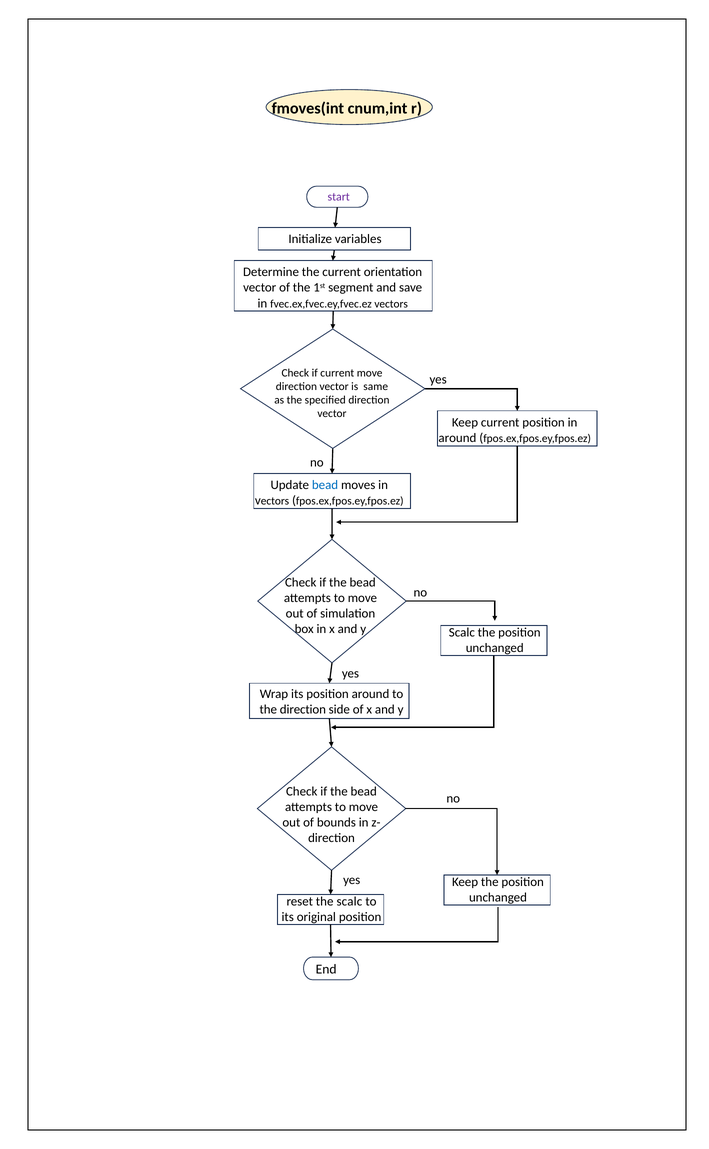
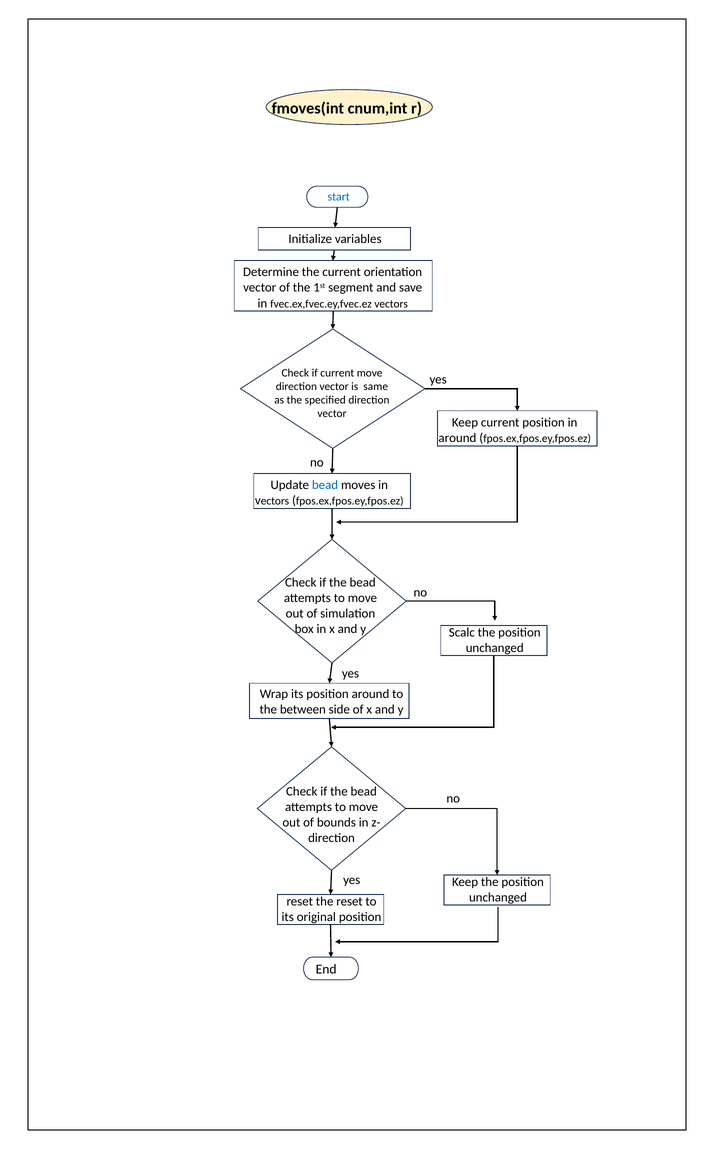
start colour: purple -> blue (339, 197)
the direction: direction -> between (303, 710)
the scalc: scalc -> reset (350, 902)
